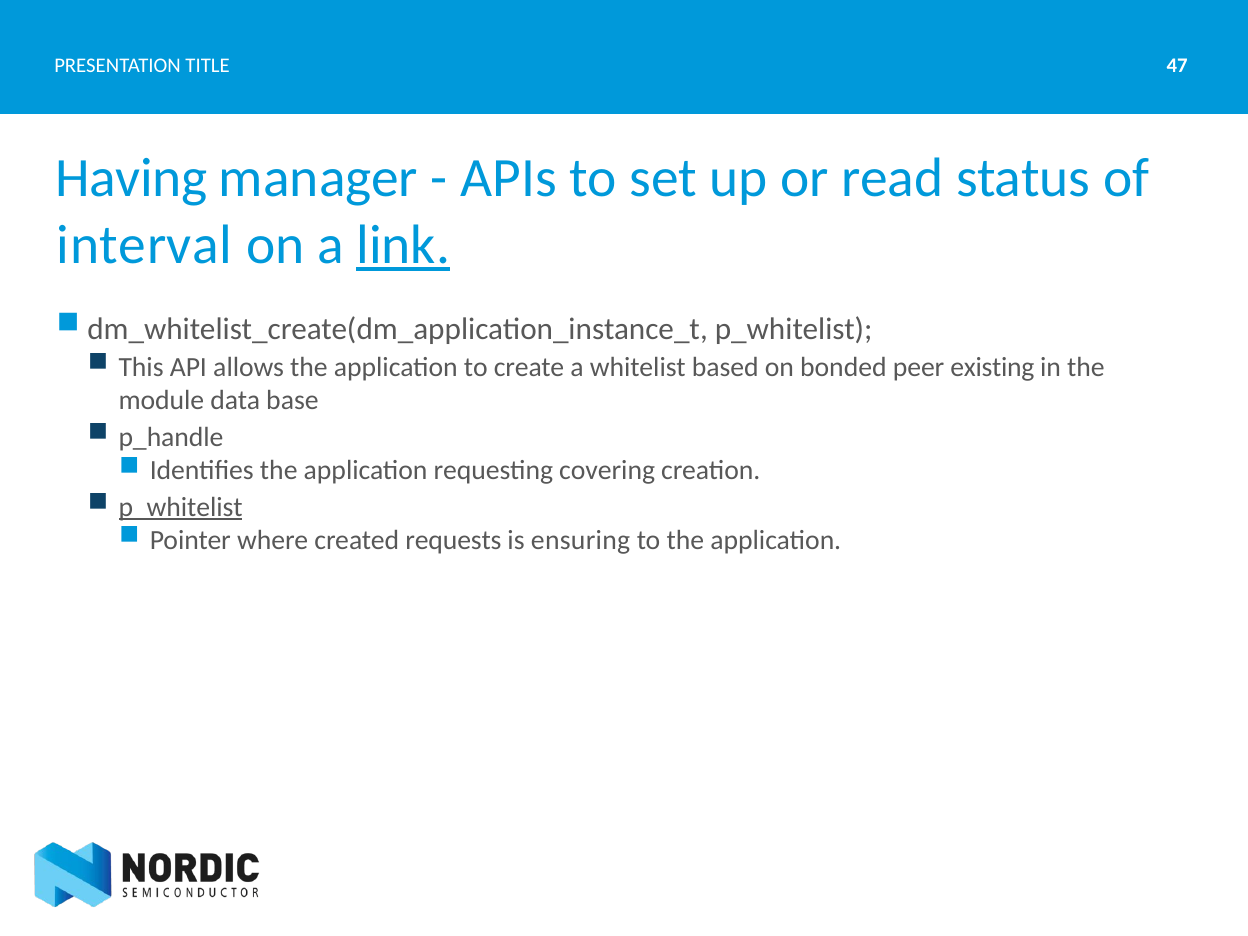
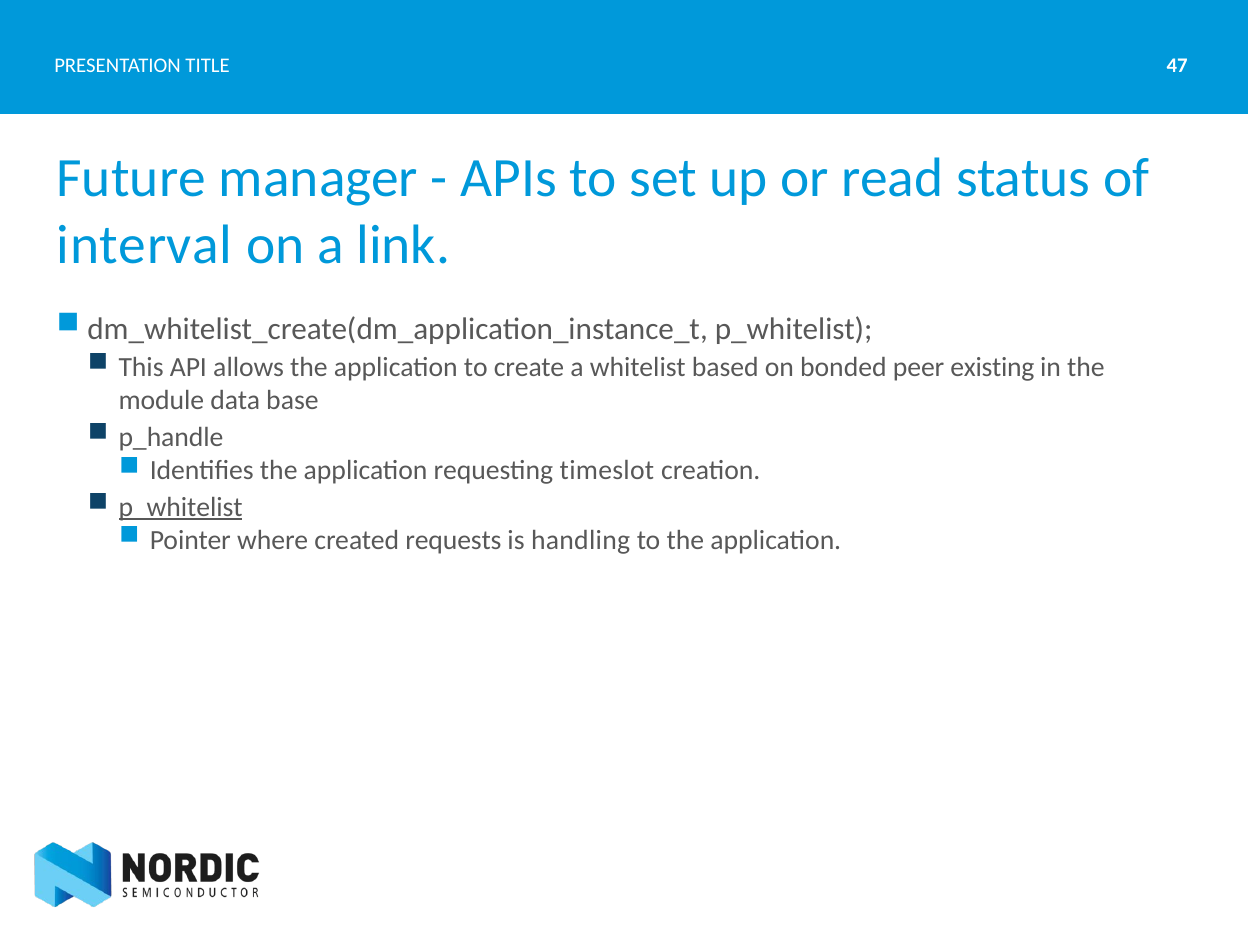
Having: Having -> Future (131, 179)
link underline: present -> none (403, 245)
covering: covering -> timeslot (607, 470)
ensuring: ensuring -> handling (581, 540)
